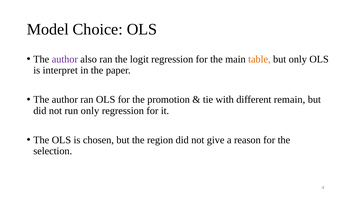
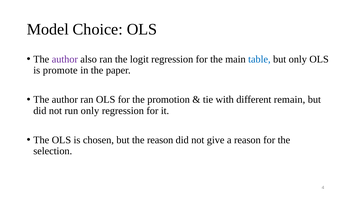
table colour: orange -> blue (259, 59)
interpret: interpret -> promote (60, 70)
the region: region -> reason (160, 140)
